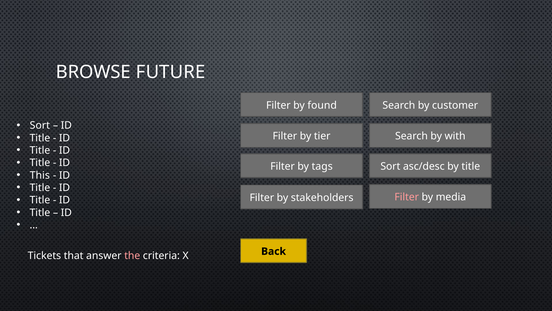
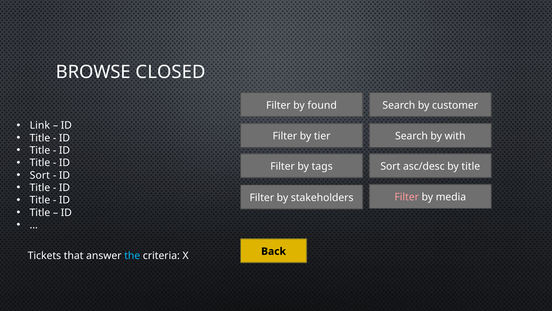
FUTURE: FUTURE -> CLOSED (171, 72)
Sort: Sort -> Link (40, 125)
This: This -> Sort (40, 175)
the colour: pink -> light blue (132, 255)
